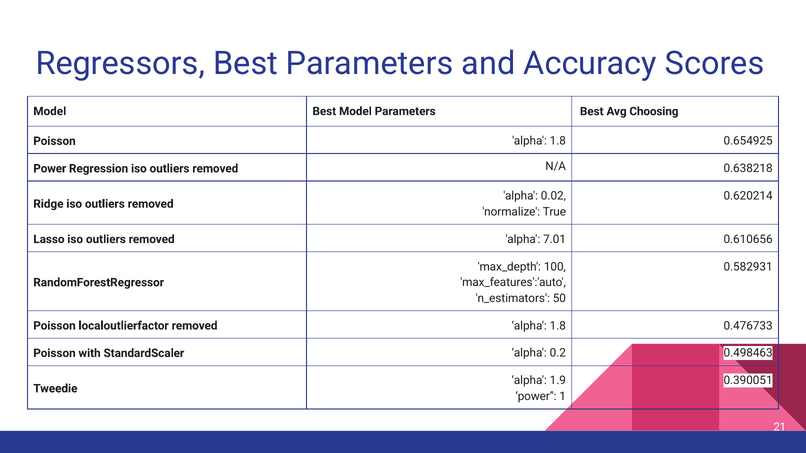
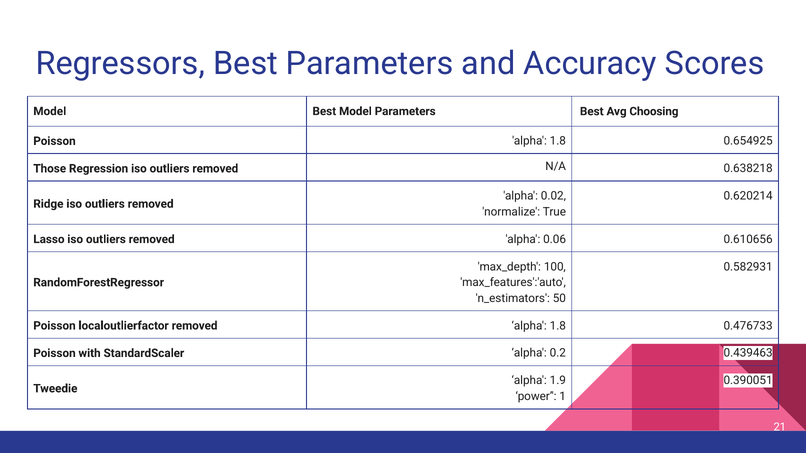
Power: Power -> Those (50, 169)
7.01: 7.01 -> 0.06 (555, 239)
0.498463: 0.498463 -> 0.439463 (748, 353)
